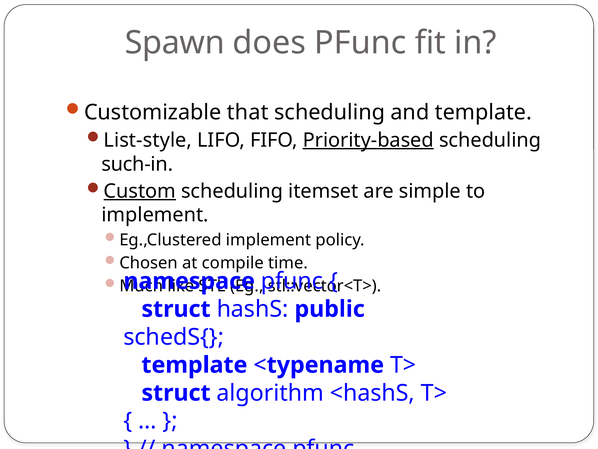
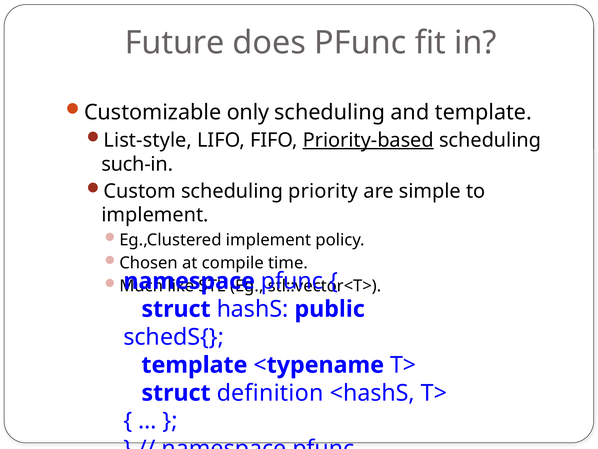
Spawn: Spawn -> Future (175, 43)
that: that -> only (248, 112)
Custom underline: present -> none (140, 191)
itemset: itemset -> priority (323, 191)
algorithm: algorithm -> definition (270, 393)
